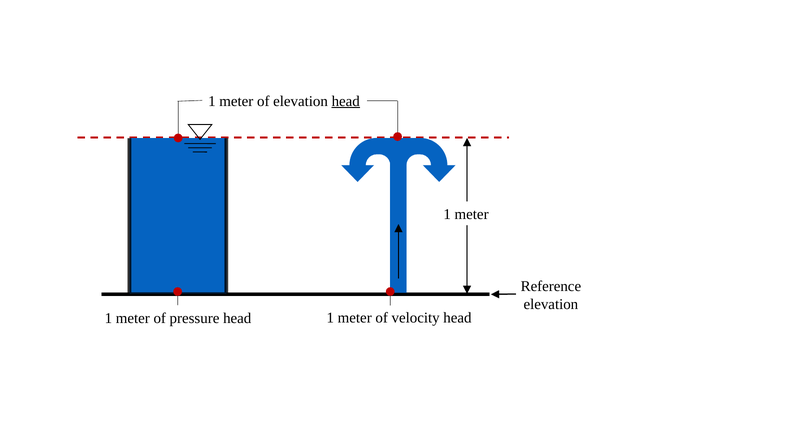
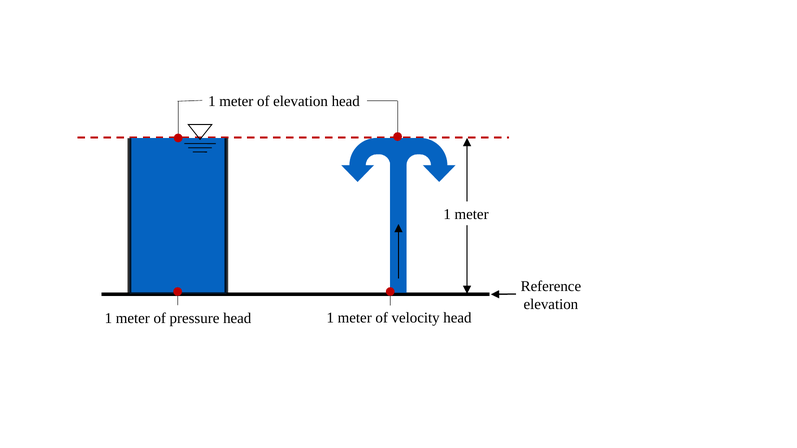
head underline: present -> none (346, 101)
